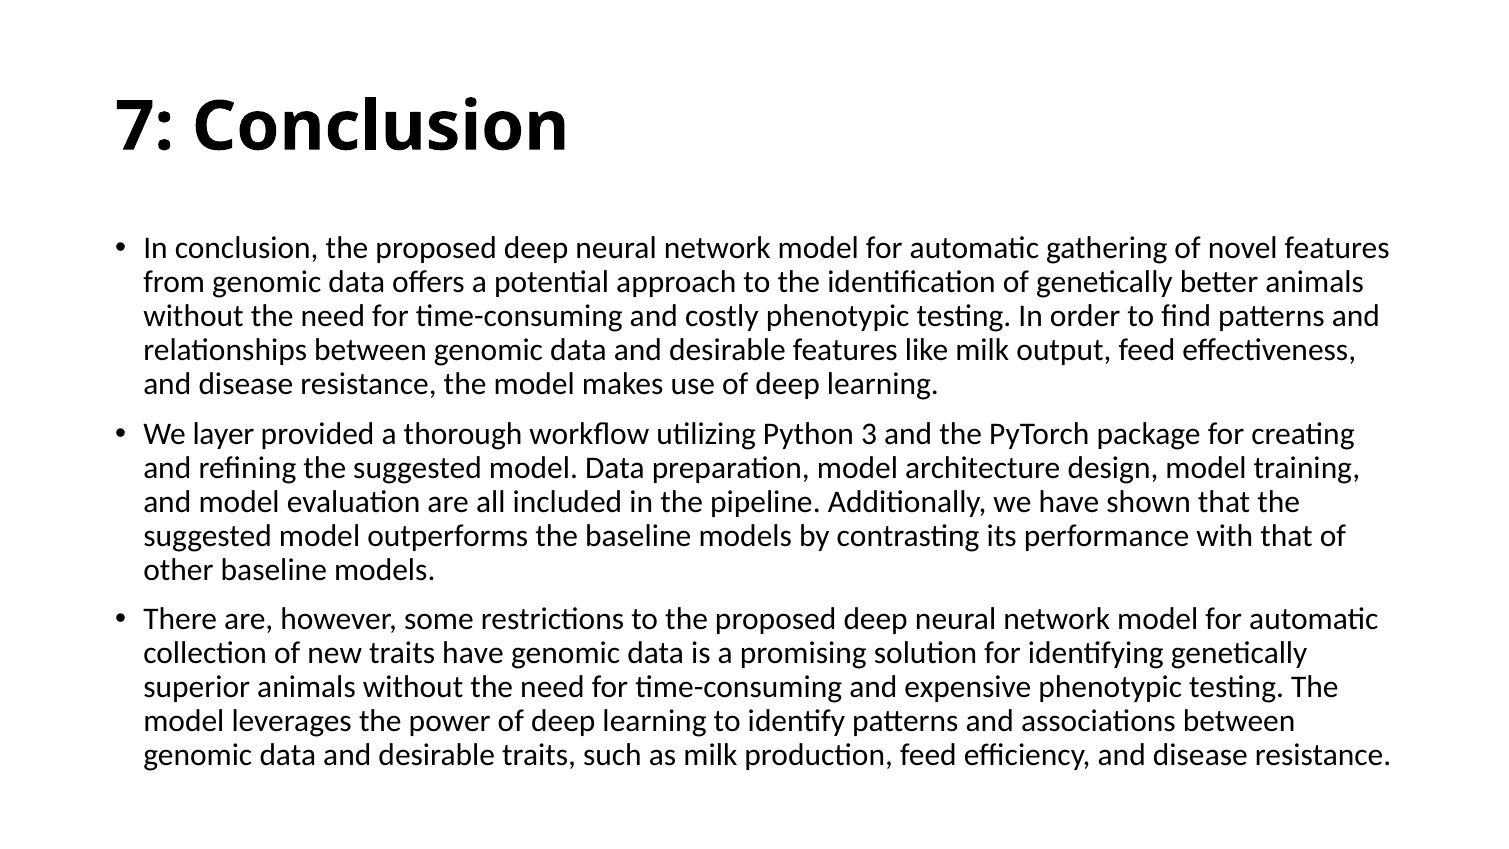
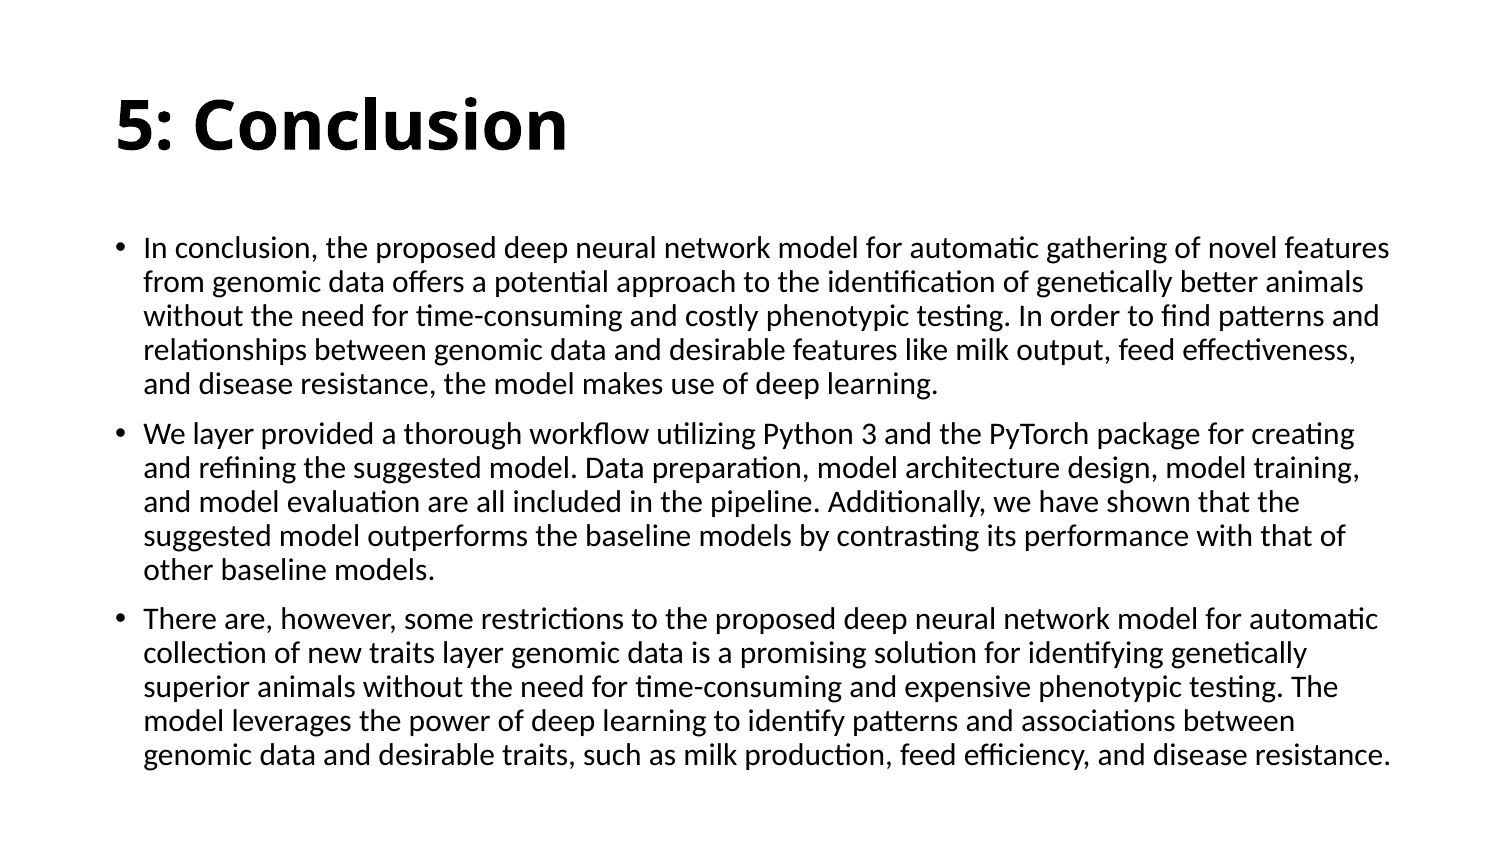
7: 7 -> 5 (145, 127)
traits have: have -> layer (473, 653)
